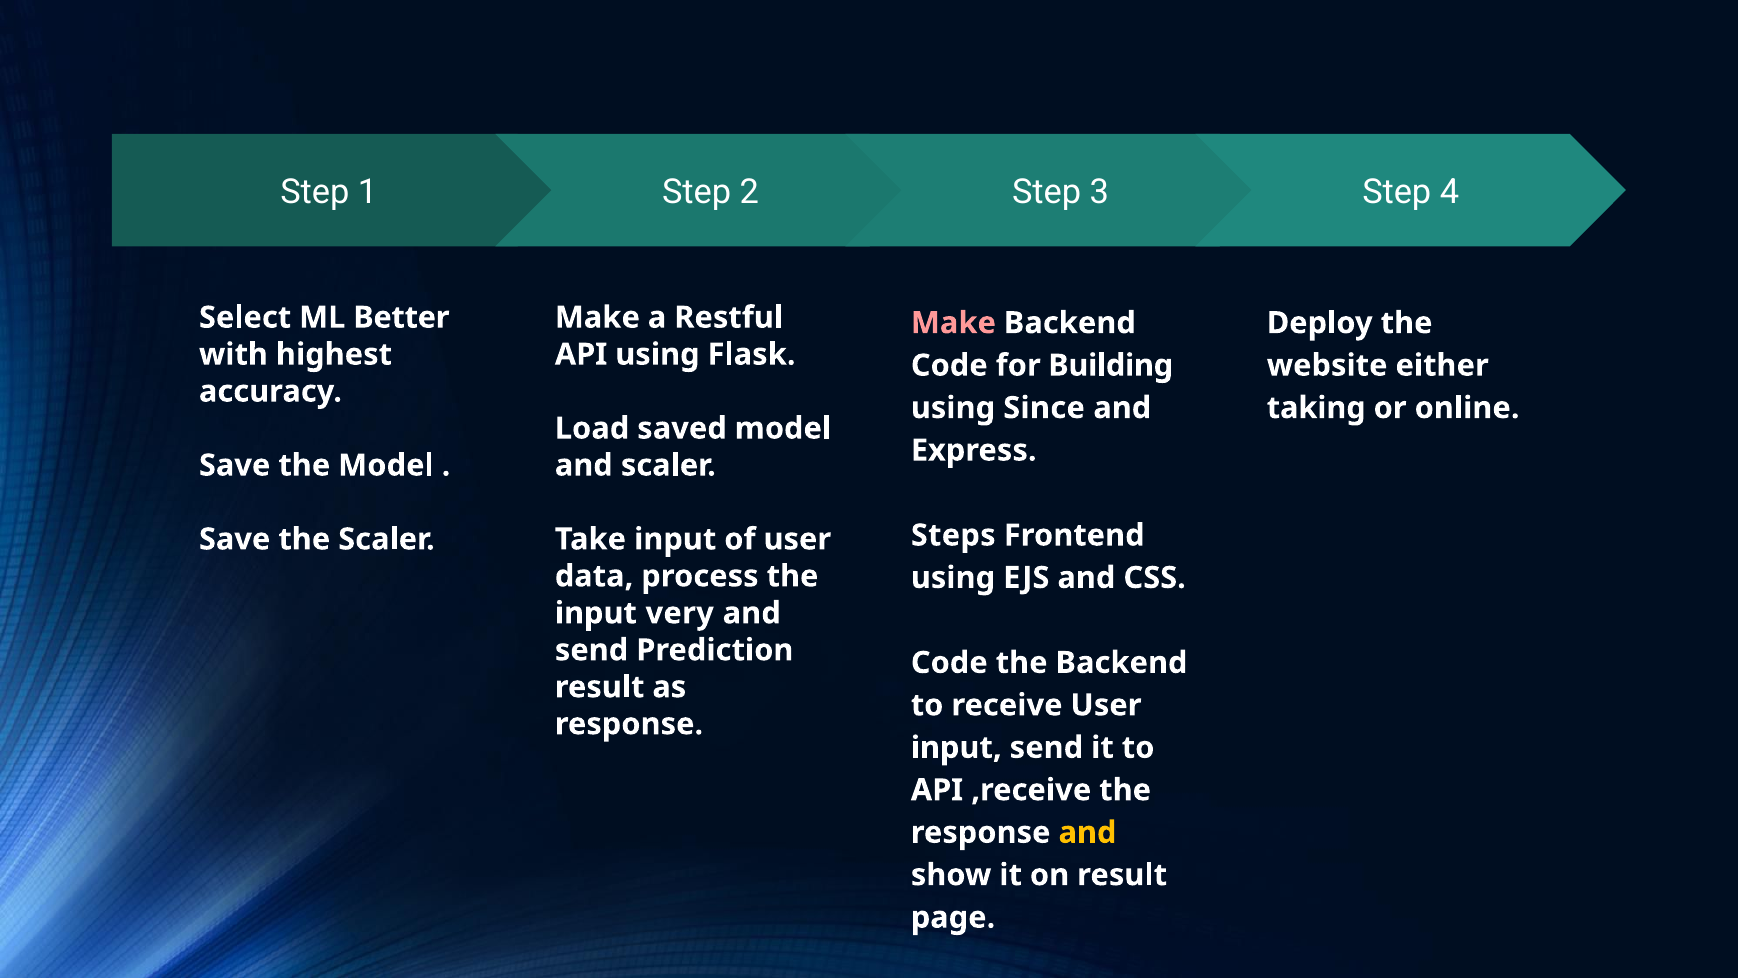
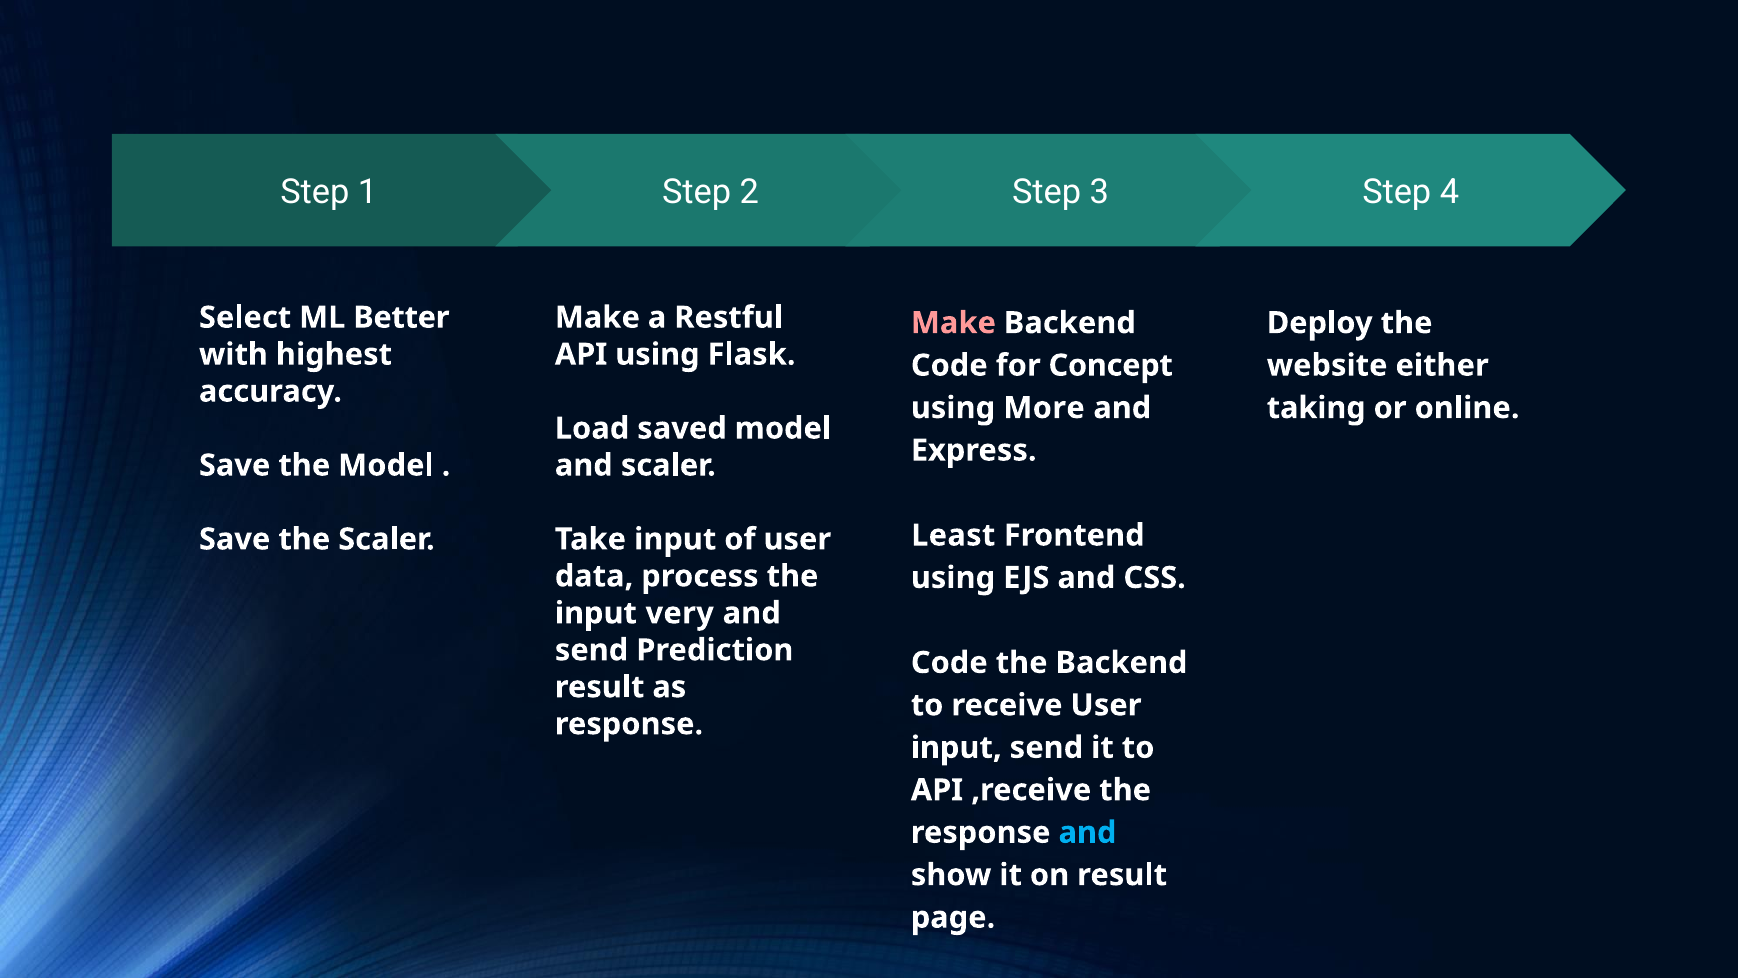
Building: Building -> Concept (1111, 365)
Since: Since -> More (1044, 408)
Steps: Steps -> Least (953, 535)
and colour: yellow -> light blue (1087, 833)
